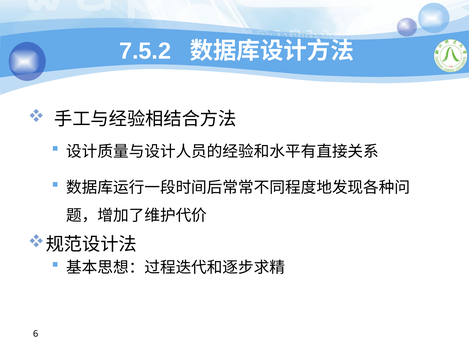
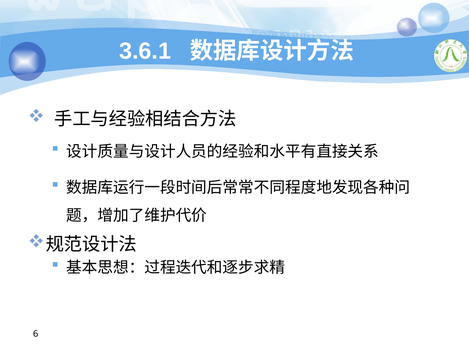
7.5.2: 7.5.2 -> 3.6.1 (145, 51)
